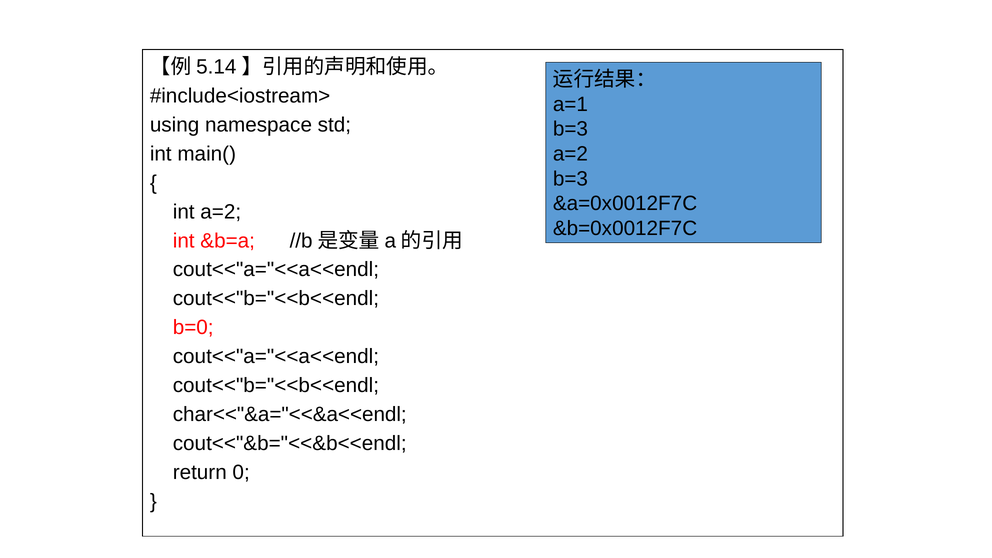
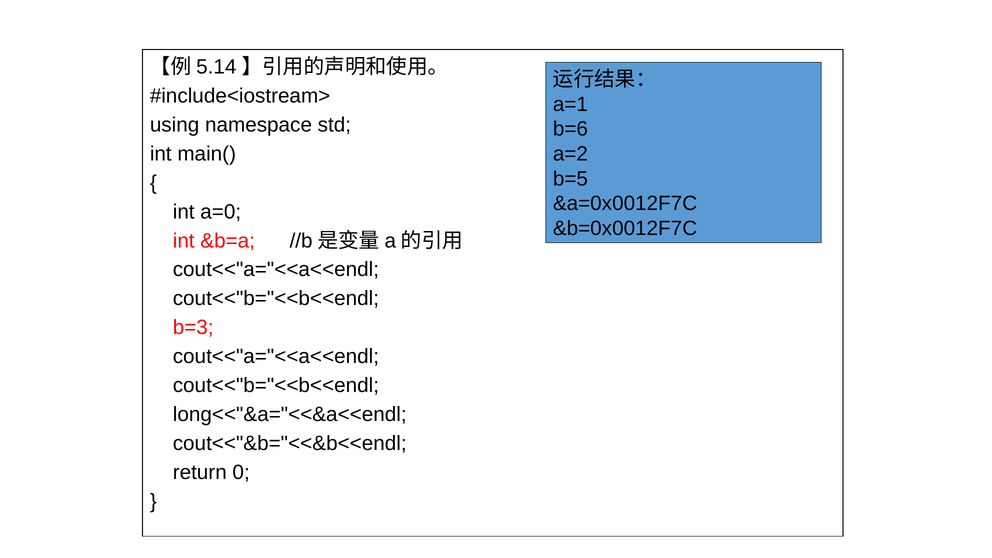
b=3: b=3 -> b=6 (570, 129)
b=3: b=3 -> b=5 (570, 179)
int a=2: a=2 -> a=0 (221, 212)
b=0: b=0 -> b=3 (193, 328)
char<<"&a="<<&a<<endl: char<<"&a="<<&a<<endl -> long<<"&a="<<&a<<endl (290, 414)
